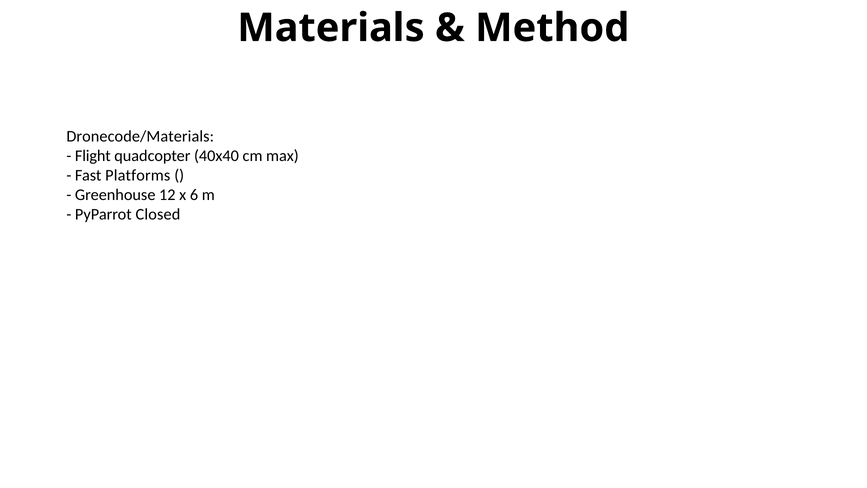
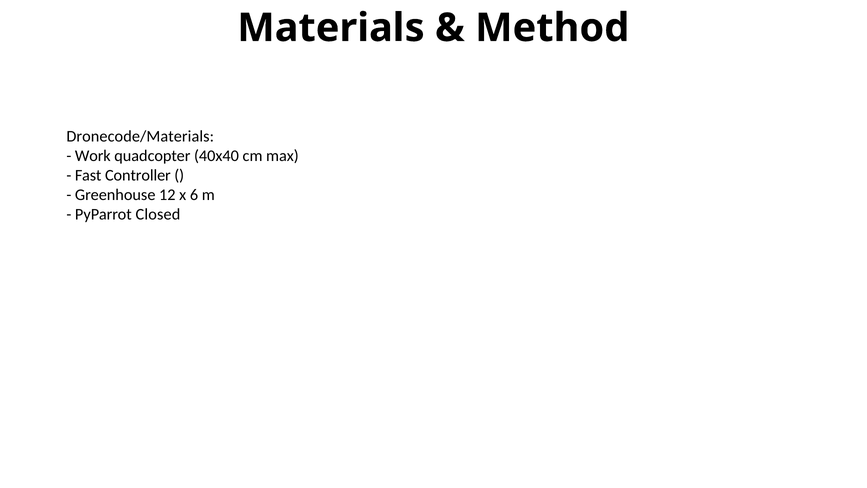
Flight: Flight -> Work (93, 156)
Platforms: Platforms -> Controller (138, 175)
